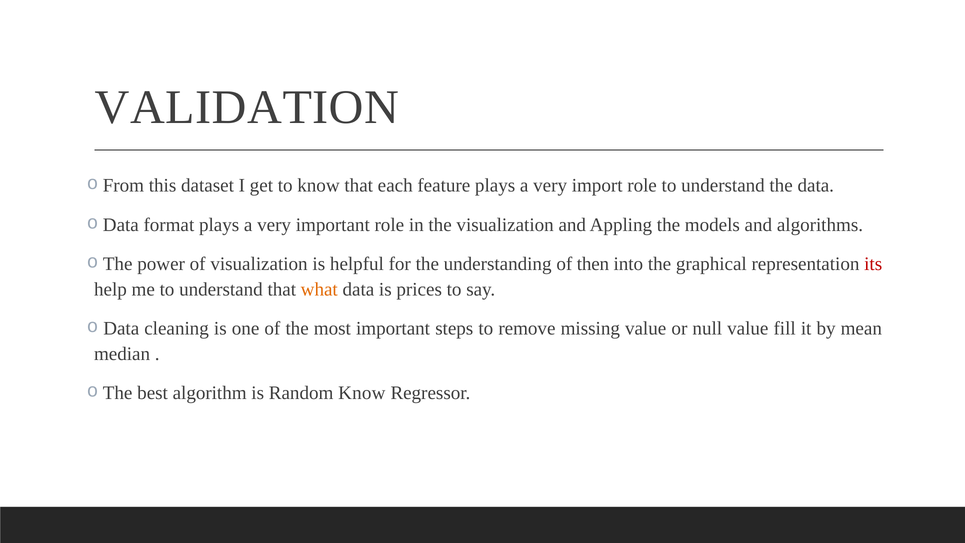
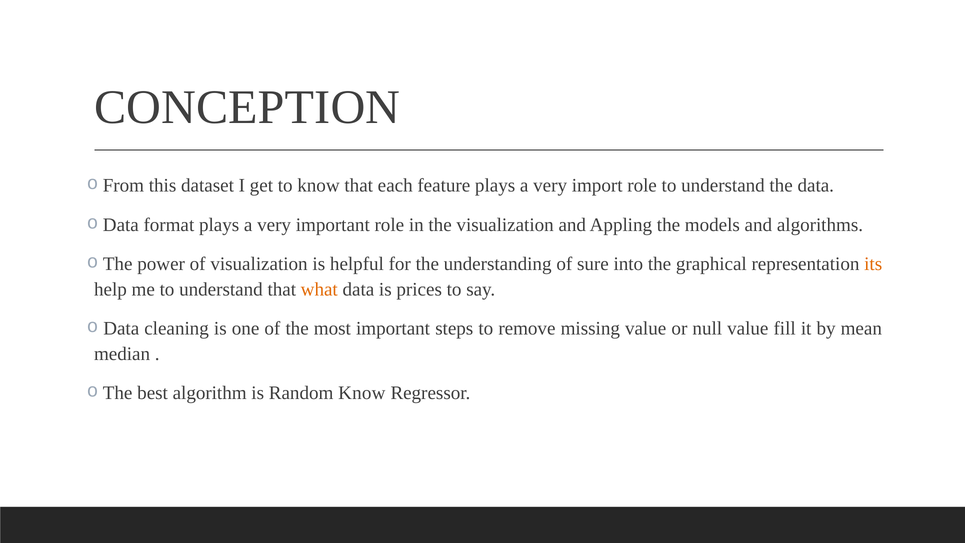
VALIDATION: VALIDATION -> CONCEPTION (247, 108)
then: then -> sure (593, 264)
its colour: red -> orange (873, 264)
